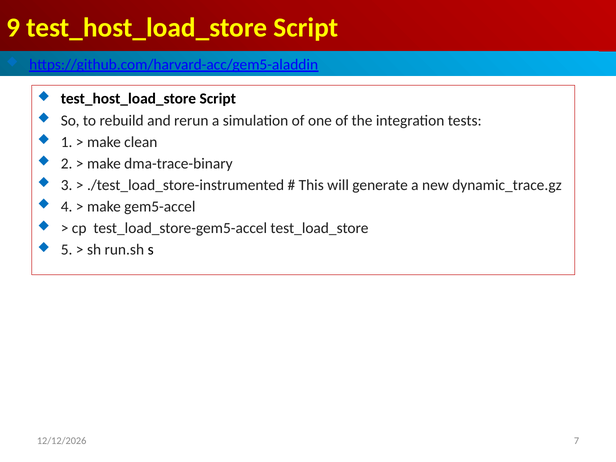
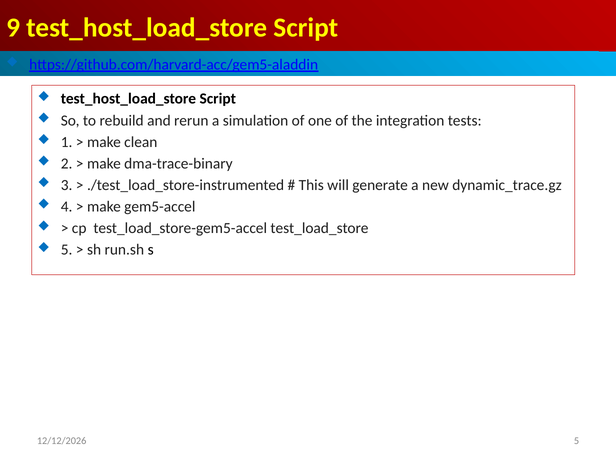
7: 7 -> 5 (576, 441)
